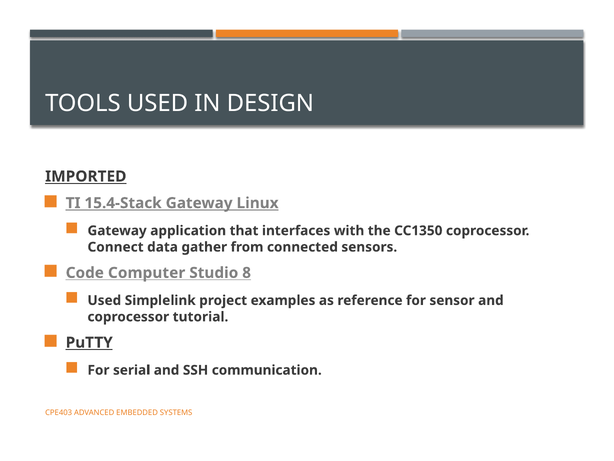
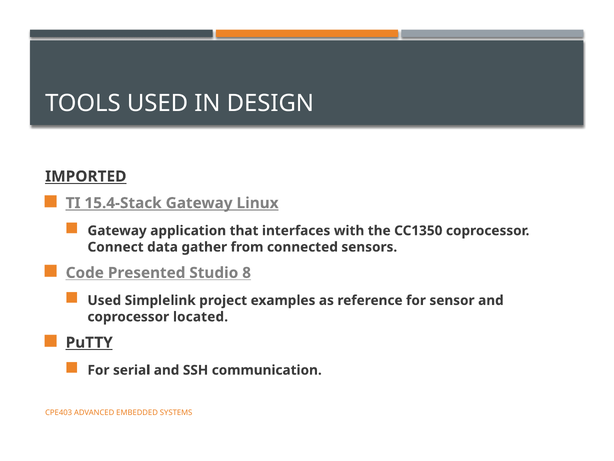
Computer: Computer -> Presented (147, 273)
tutorial: tutorial -> located (200, 316)
